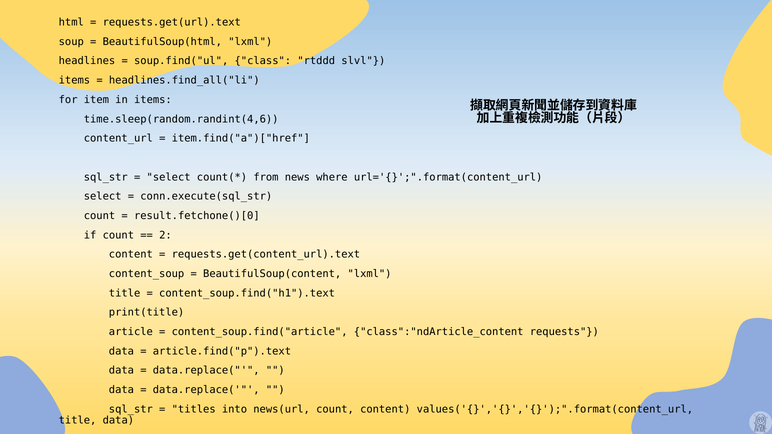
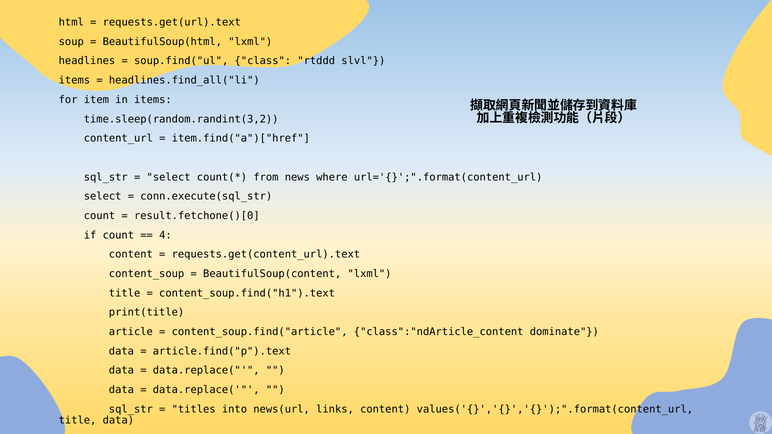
time.sleep(random.randint(4,6: time.sleep(random.randint(4,6 -> time.sleep(random.randint(3,2 (181, 119)
2: 2 -> 4 (165, 235)
requests: requests -> dominate (564, 332)
news(url count: count -> links (335, 409)
